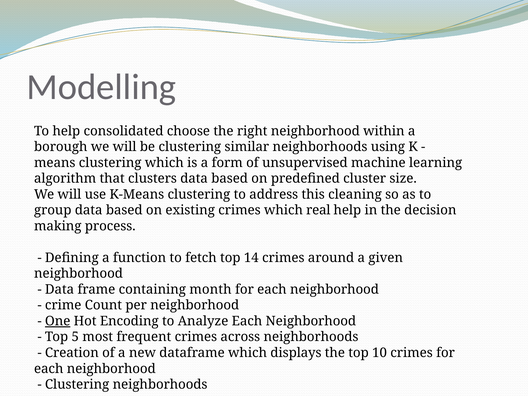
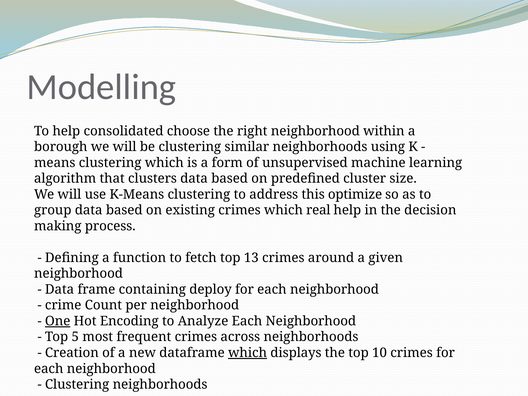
cleaning: cleaning -> optimize (355, 194)
14: 14 -> 13 (251, 258)
month: month -> deploy (211, 289)
which underline: none -> present (248, 353)
